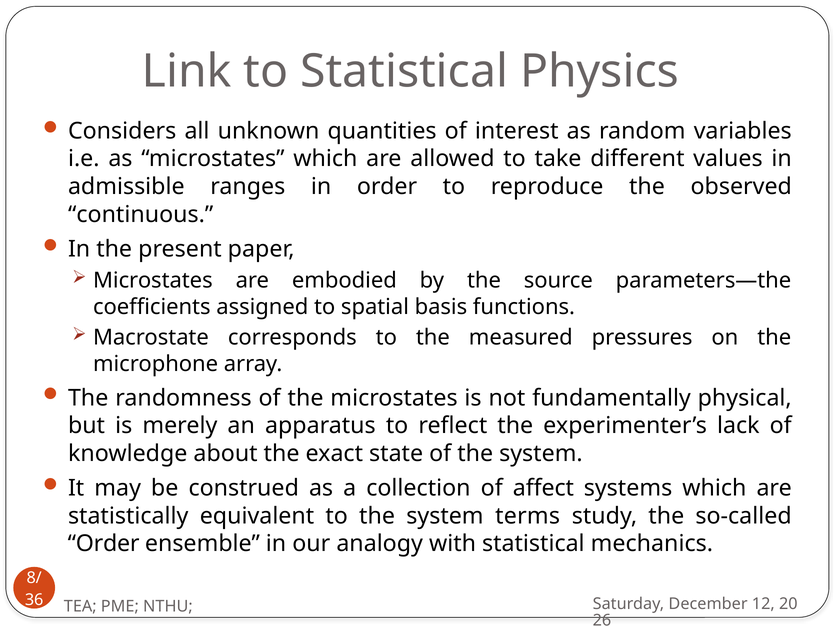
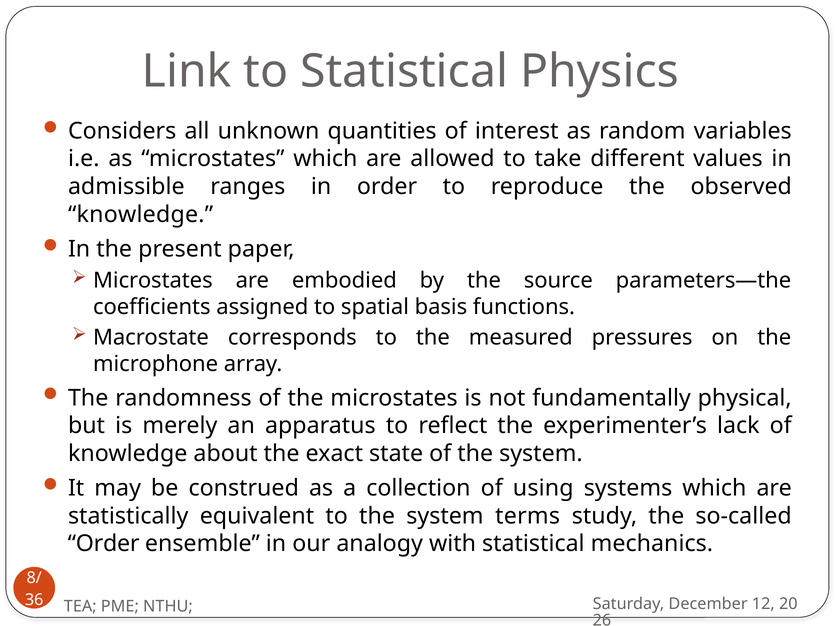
continuous: continuous -> knowledge (141, 215)
affect: affect -> using (543, 488)
